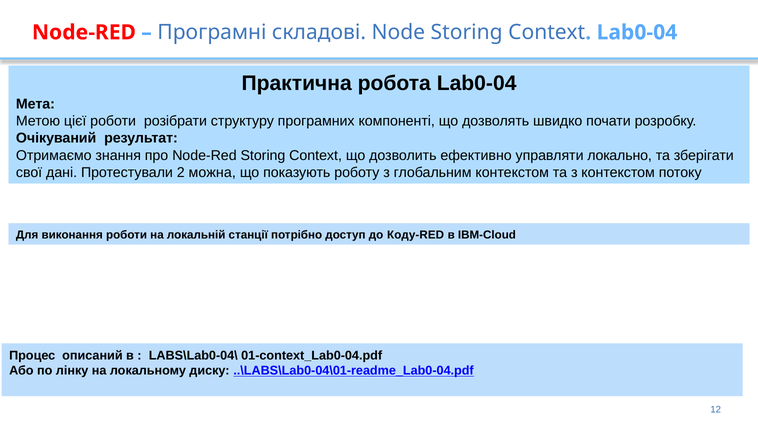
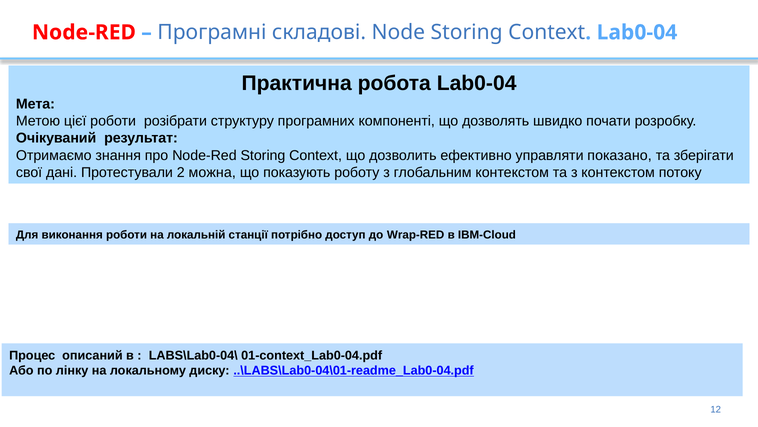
локально: локально -> показано (620, 155)
Коду-RED: Коду-RED -> Wrap-RED (416, 234)
